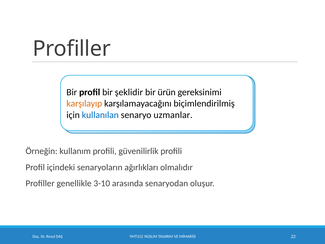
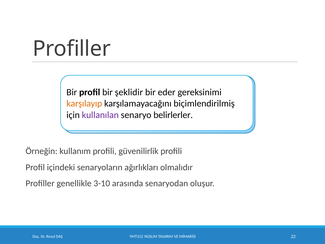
ürün: ürün -> eder (167, 92)
kullanılan colour: blue -> purple (100, 115)
uzmanlar: uzmanlar -> belirlerler (173, 115)
